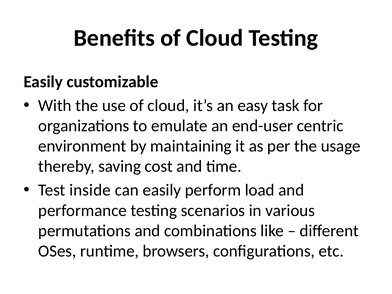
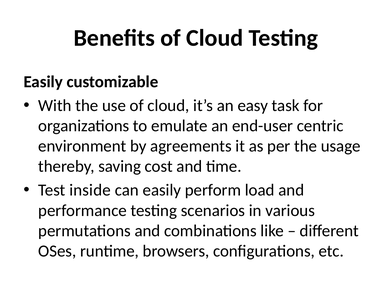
maintaining: maintaining -> agreements (191, 146)
